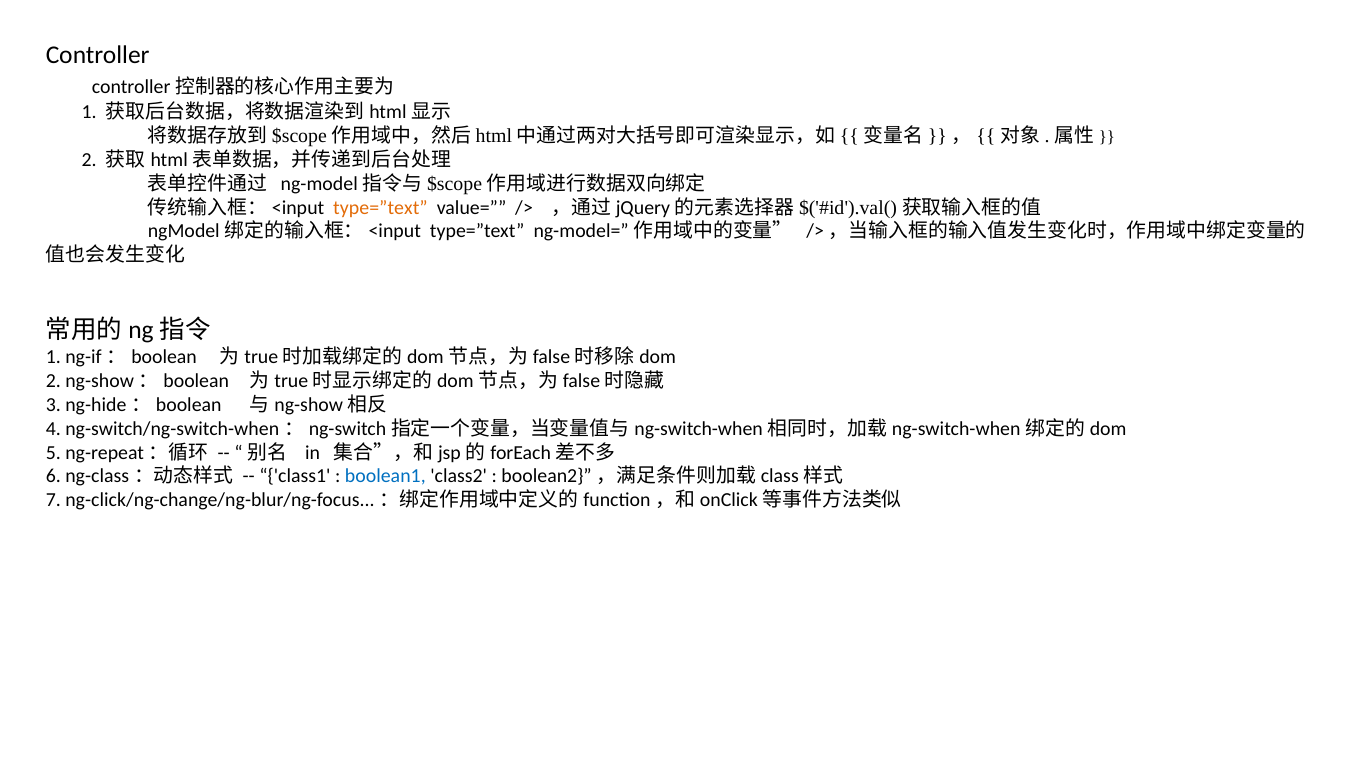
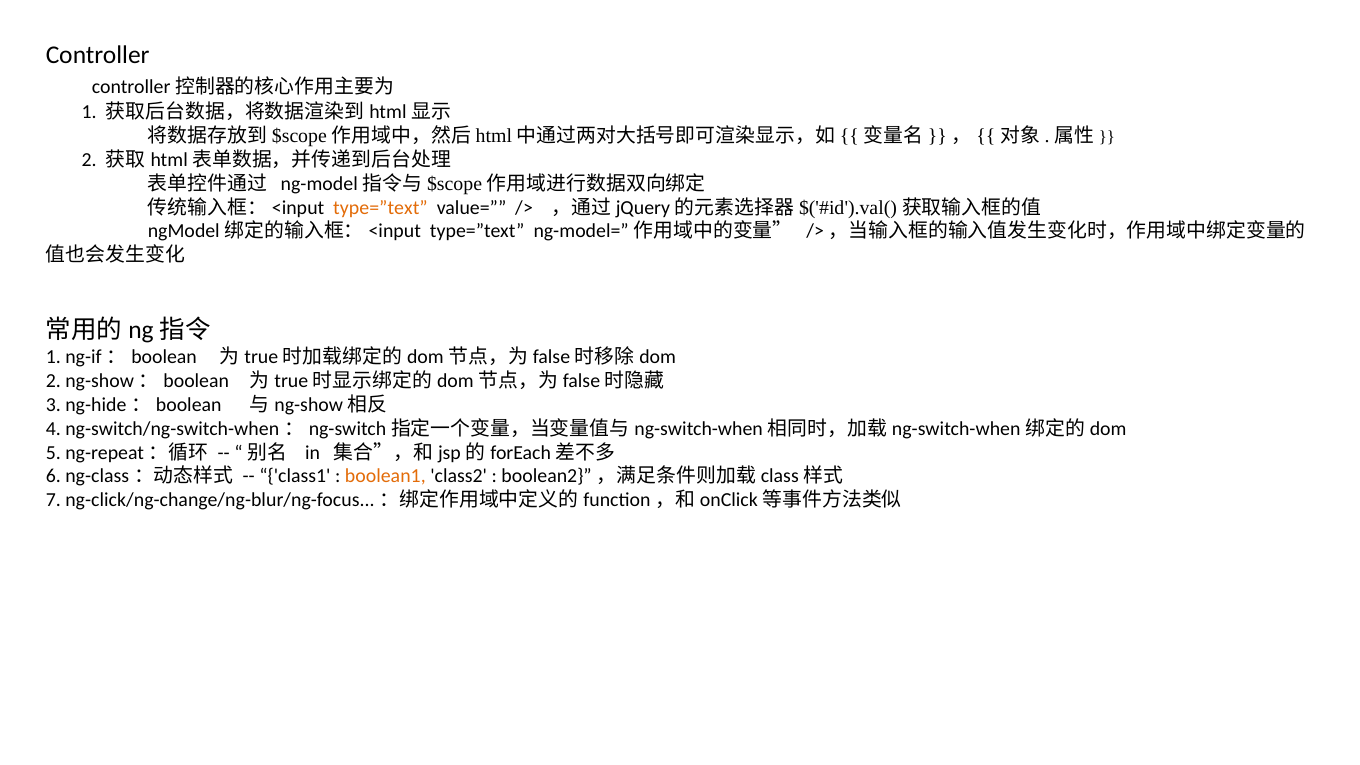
boolean1 colour: blue -> orange (385, 476)
